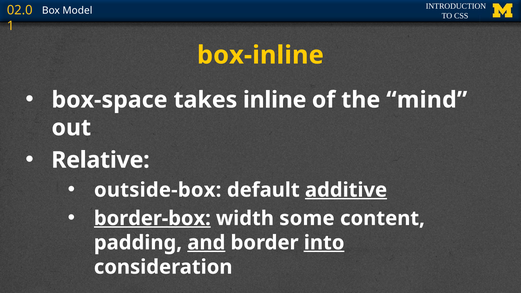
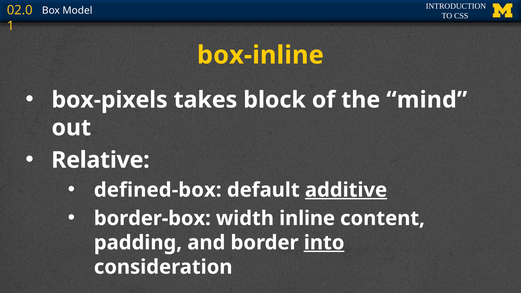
box-space: box-space -> box-pixels (110, 100)
inline: inline -> block (275, 100)
outside-box: outside-box -> defined-box (158, 190)
border-box underline: present -> none (152, 218)
some: some -> inline (307, 218)
and underline: present -> none (206, 243)
